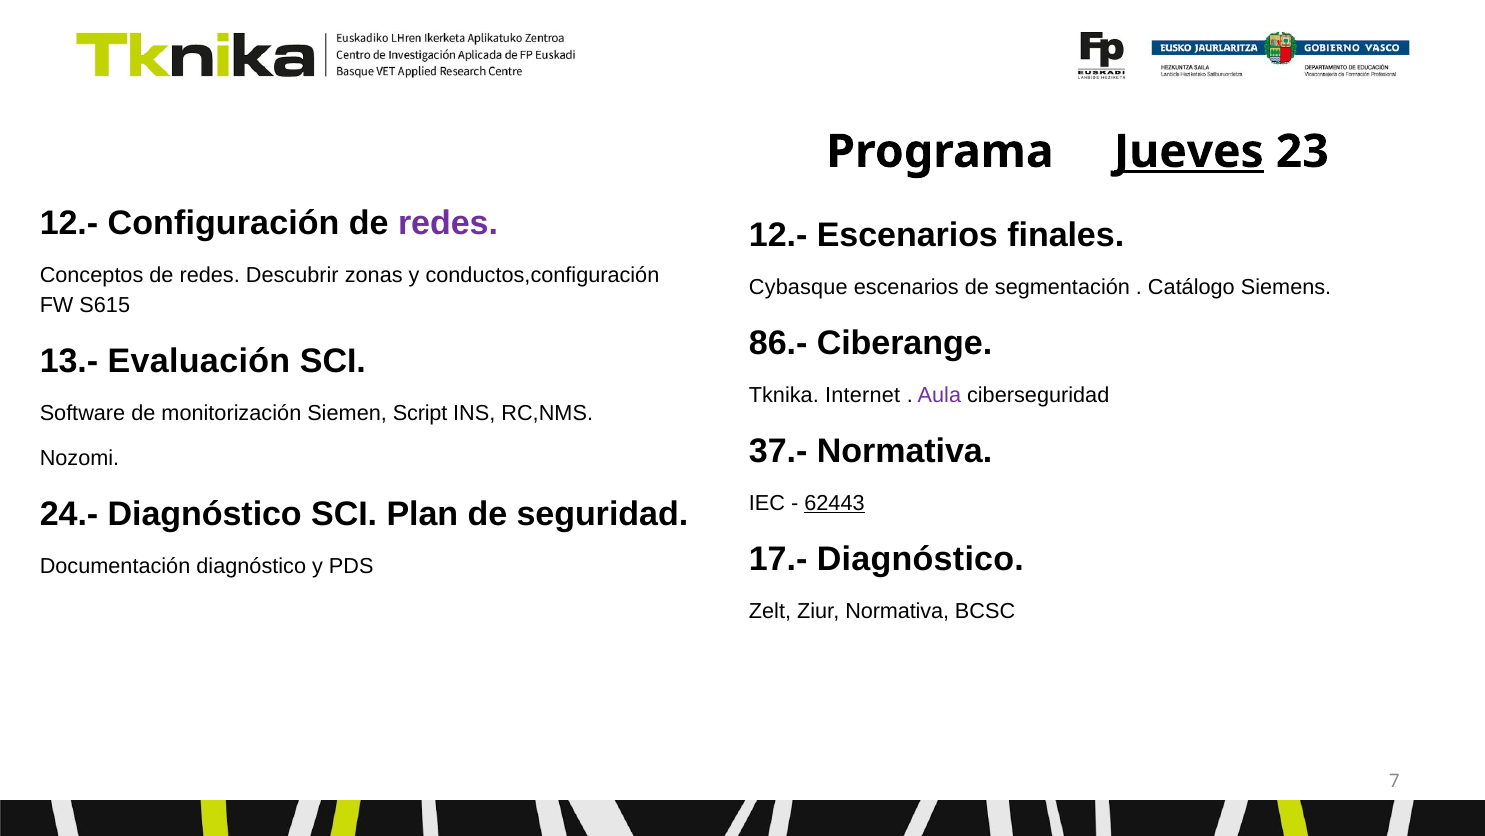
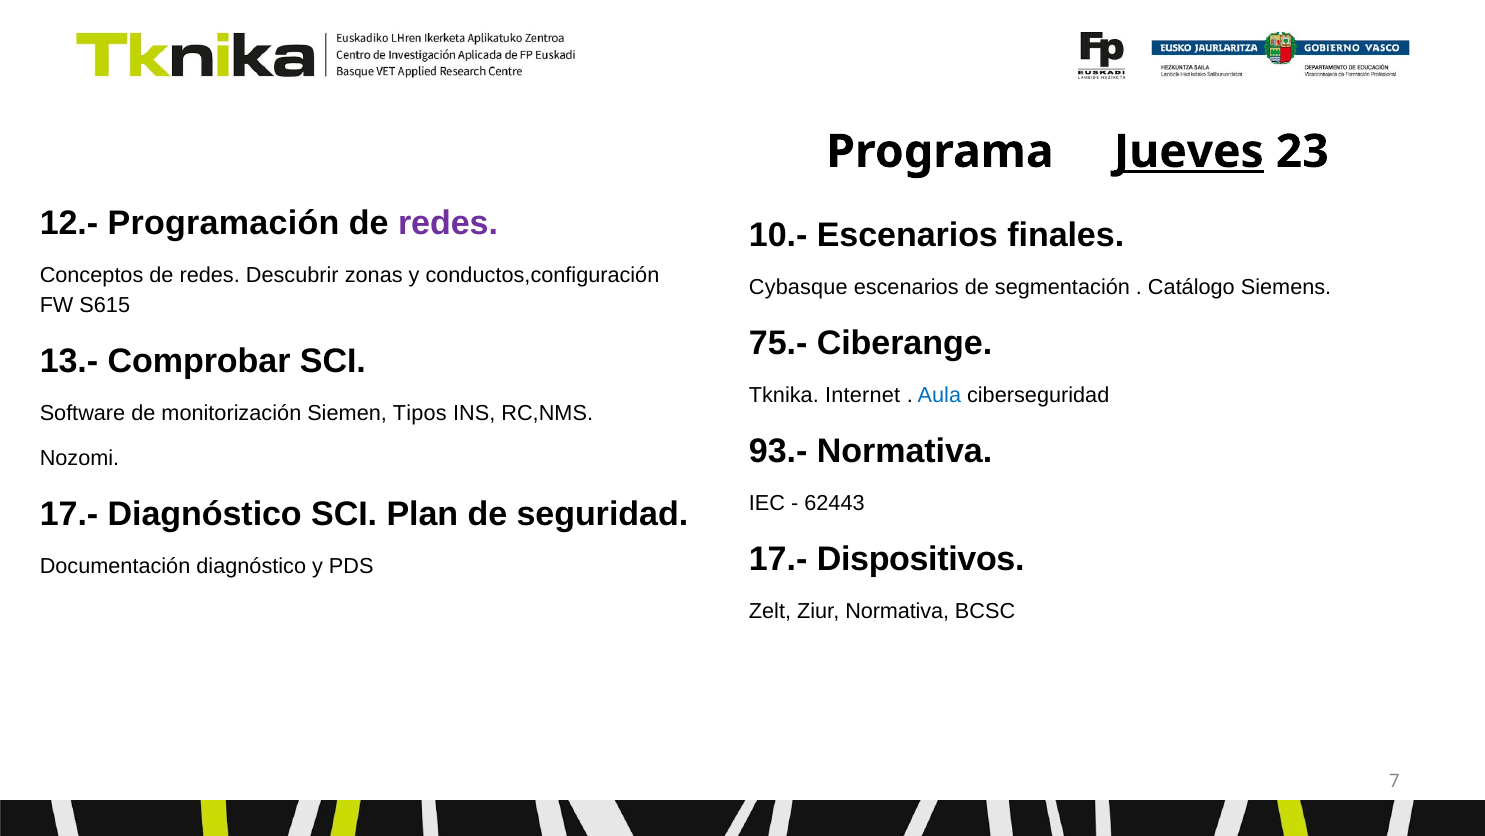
Configuración: Configuración -> Programación (223, 223)
12.-: 12.- -> 10.- (778, 235)
86.-: 86.- -> 75.- (778, 343)
Evaluación: Evaluación -> Comprobar (199, 361)
Aula colour: purple -> blue (939, 395)
Script: Script -> Tipos (420, 413)
37.-: 37.- -> 93.- (778, 451)
62443 underline: present -> none (835, 503)
24.-: 24.- -> 17.- (69, 514)
17.- Diagnóstico: Diagnóstico -> Dispositivos (921, 559)
